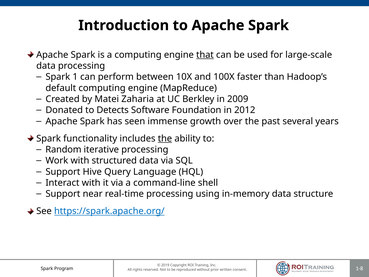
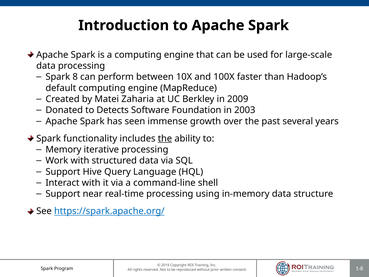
that underline: present -> none (205, 55)
1: 1 -> 8 (75, 77)
2012: 2012 -> 2003 (245, 110)
Random: Random -> Memory (63, 149)
